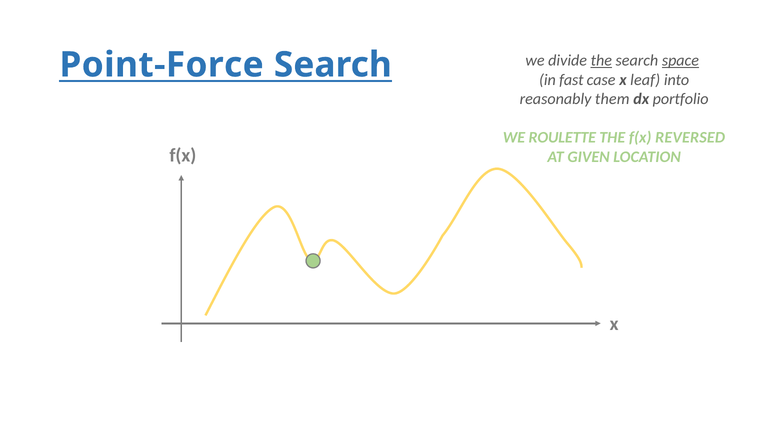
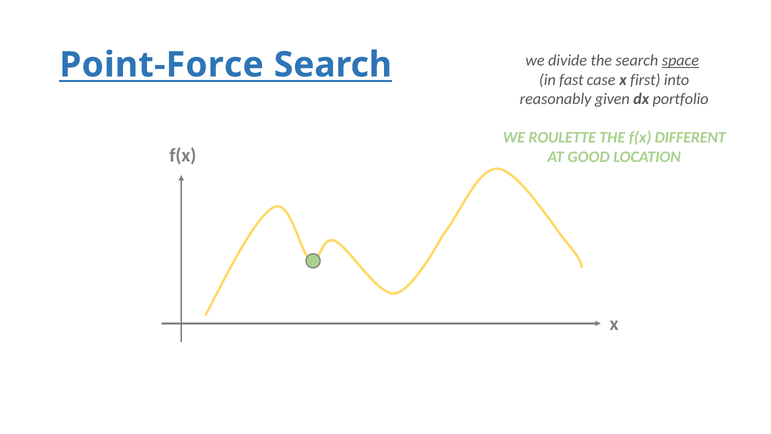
the underline: present -> none (601, 60)
leaf: leaf -> first (645, 80)
them: them -> given (612, 99)
REVERSED: REVERSED -> DIFFERENT (690, 138)
GIVEN: GIVEN -> GOOD (589, 157)
